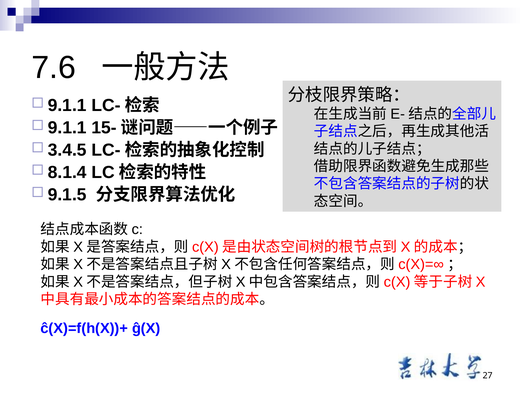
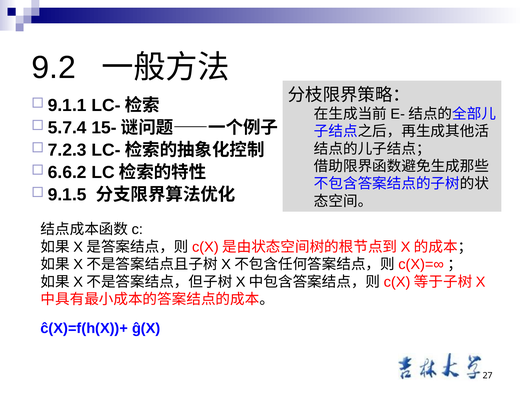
7.6: 7.6 -> 9.2 (54, 68)
9.1.1: 9.1.1 -> 5.7.4 (67, 128)
3.4.5: 3.4.5 -> 7.2.3 (67, 150)
8.1.4: 8.1.4 -> 6.6.2 (67, 172)
